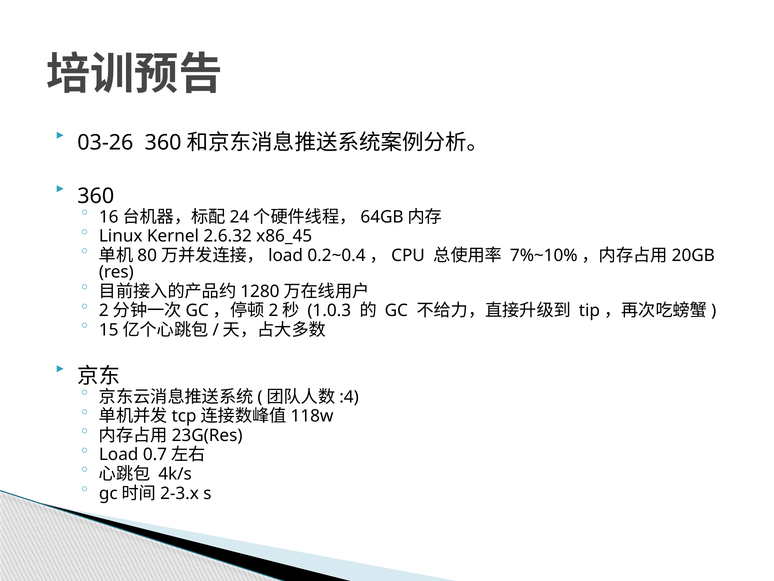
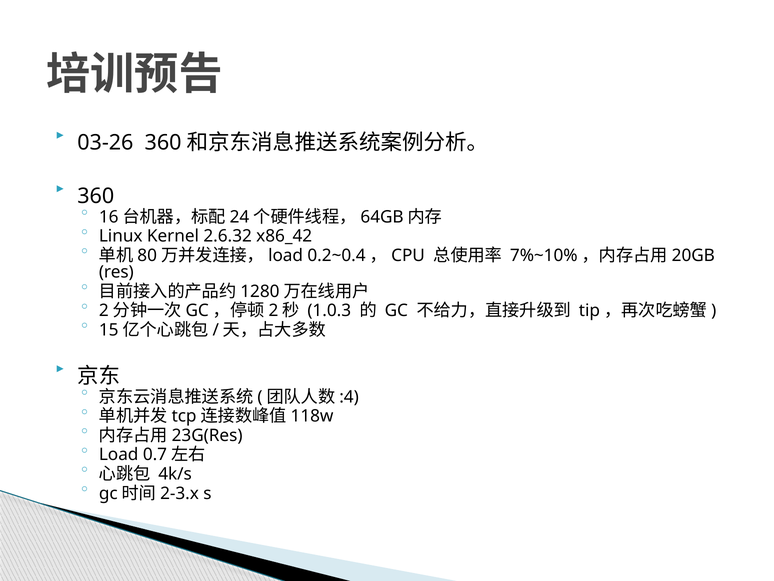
x86_45: x86_45 -> x86_42 (284, 236)
